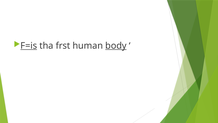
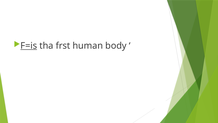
body underline: present -> none (116, 46)
